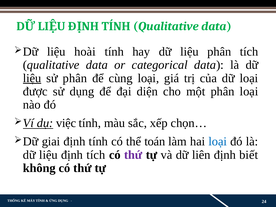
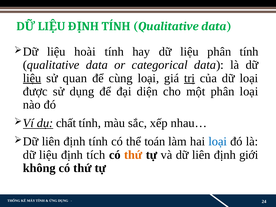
phân tích: tích -> tính (249, 52)
sử phân: phân -> quan (75, 78)
trị underline: none -> present (189, 78)
việc: việc -> chất (66, 123)
chọn…: chọn… -> nhau… (189, 123)
giai: giai -> liên (51, 142)
thứ colour: purple -> orange (133, 155)
biết: biết -> giới (249, 155)
